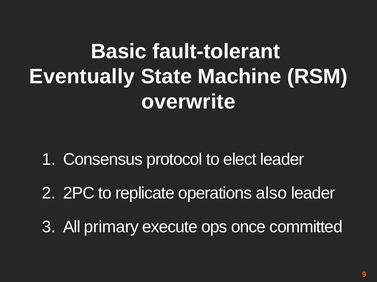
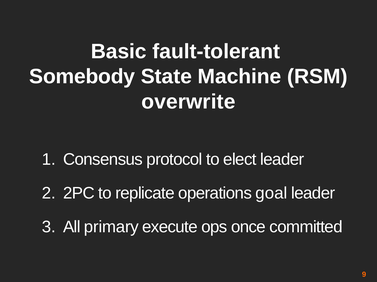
Eventually: Eventually -> Somebody (82, 77)
also: also -> goal (271, 194)
